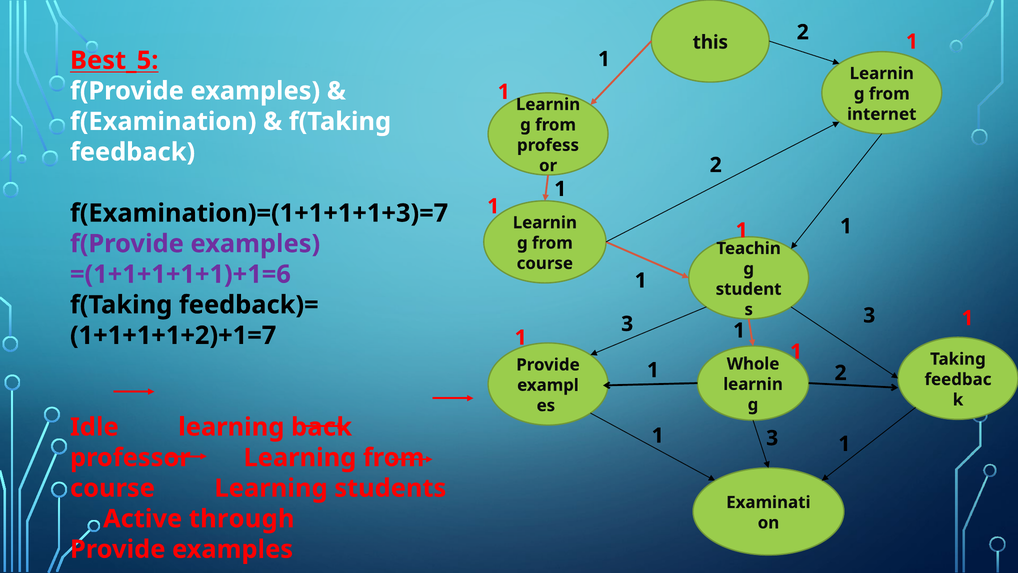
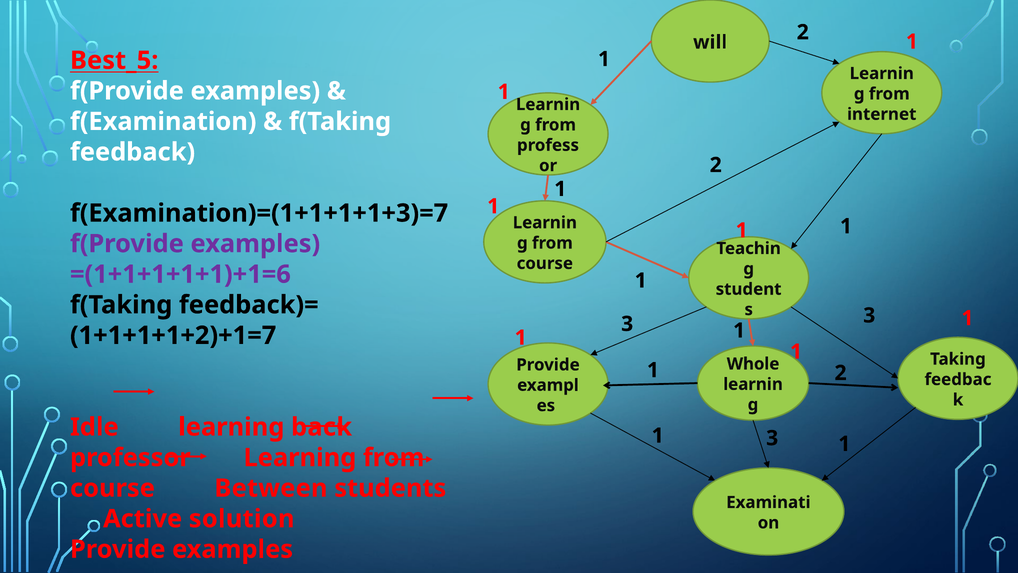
this: this -> will (710, 42)
course Learning: Learning -> Between (271, 488)
through: through -> solution (242, 518)
